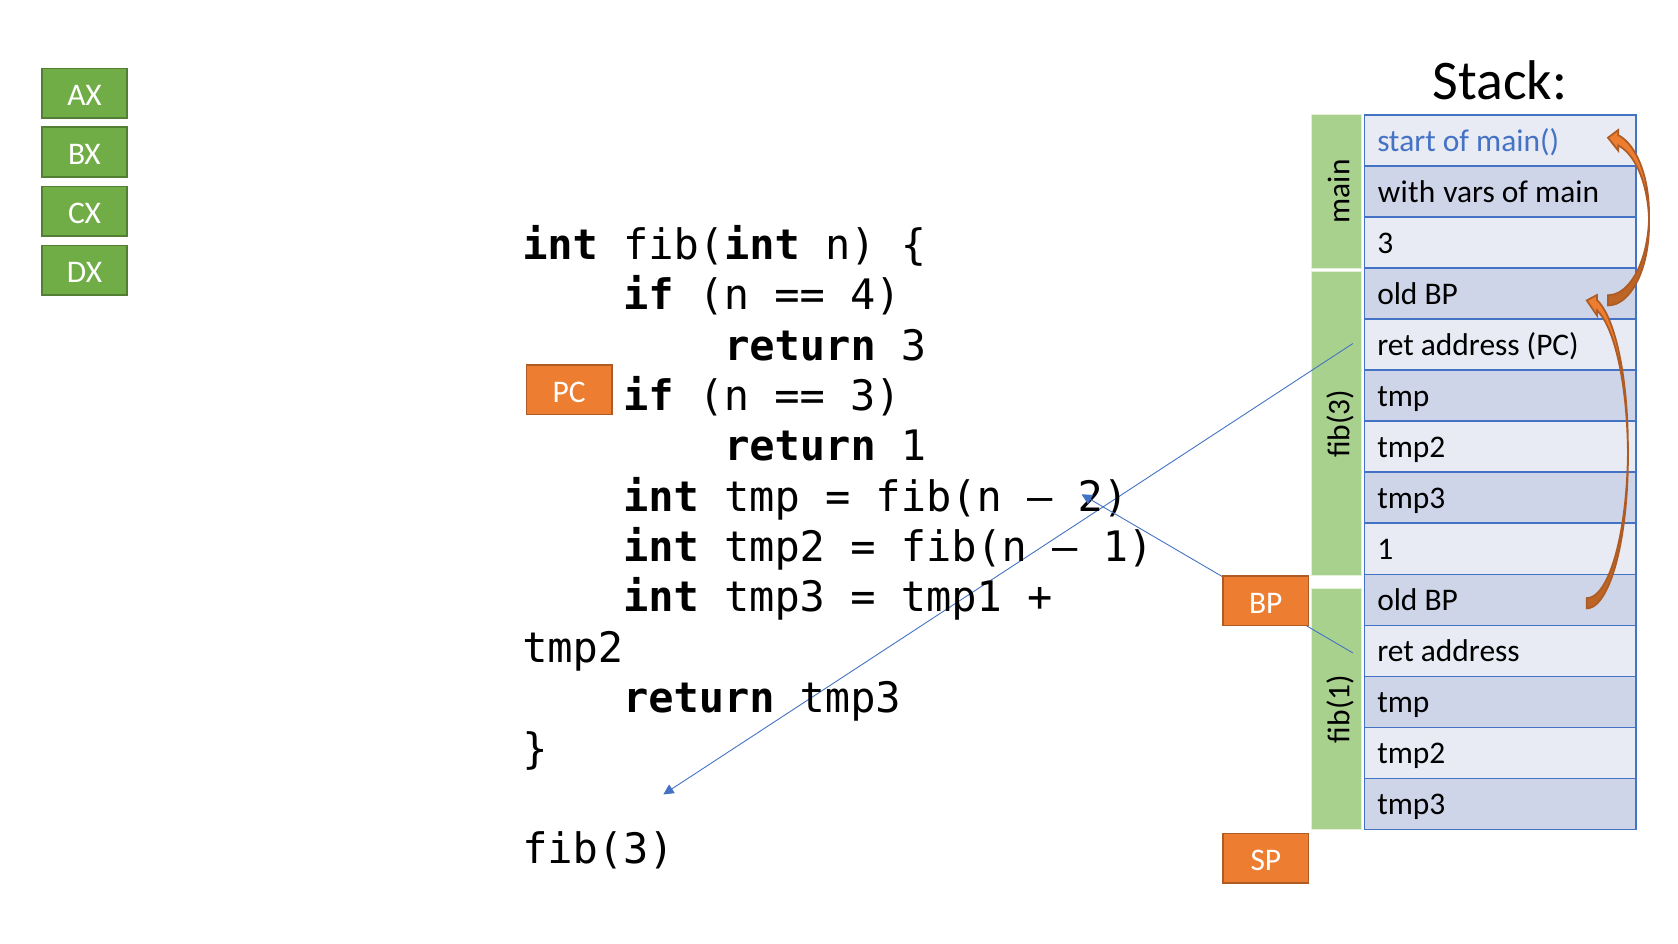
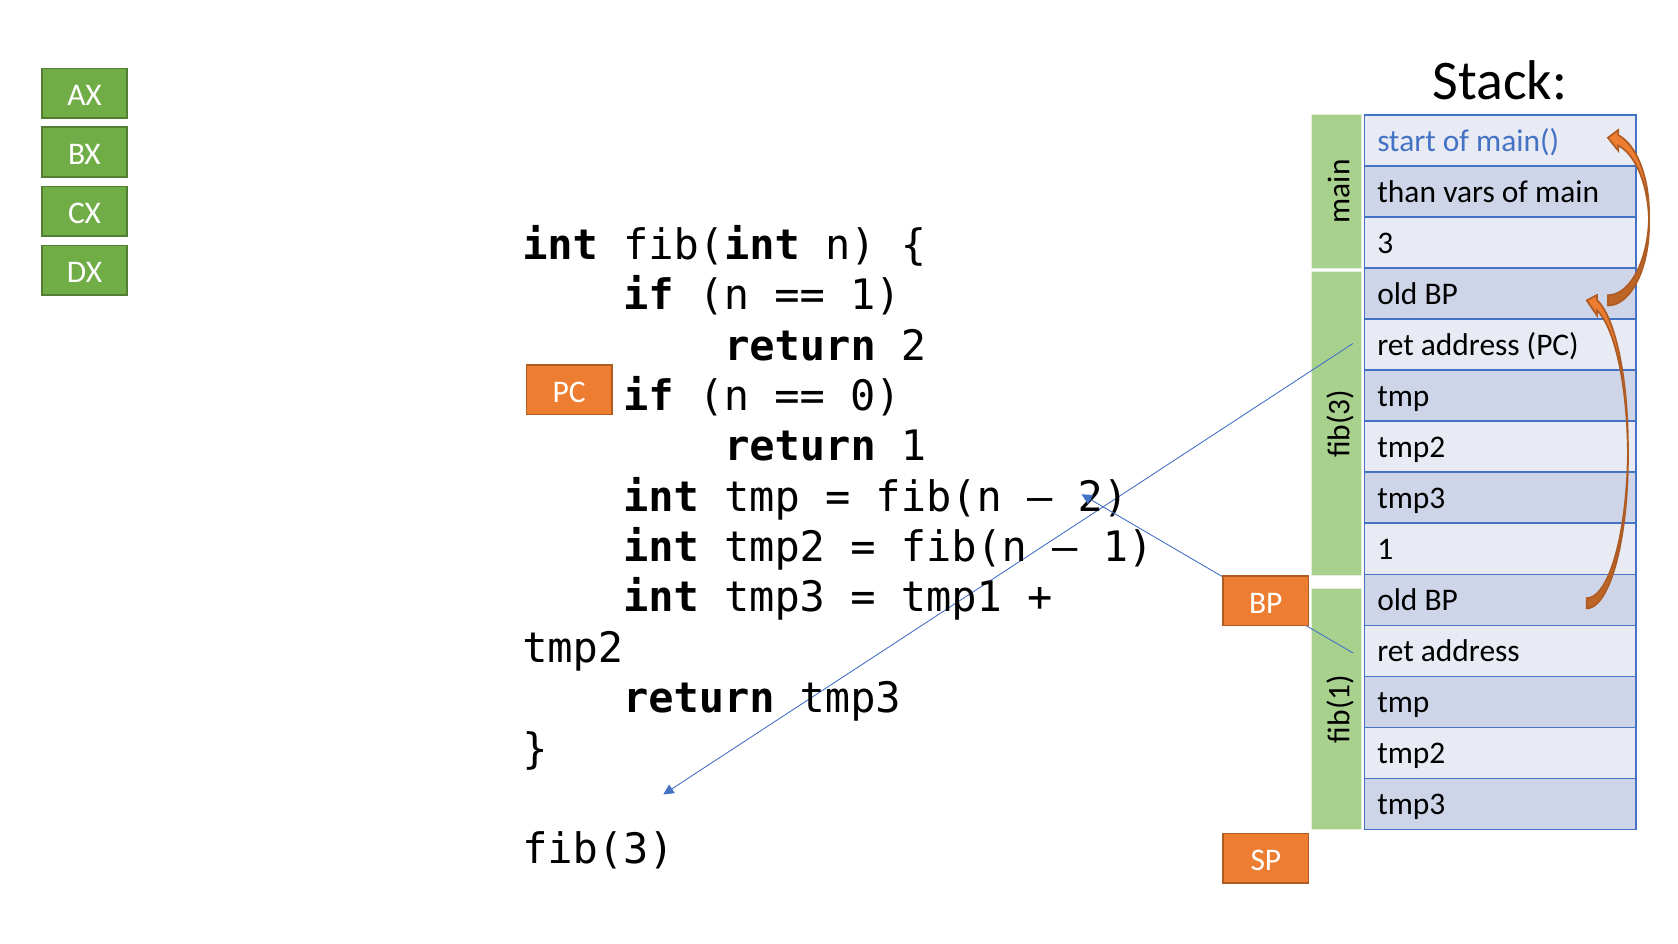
with: with -> than (1407, 192)
4: 4 -> 1 (875, 296)
return 3: 3 -> 2 (913, 346)
3: 3 -> 0 (875, 397)
